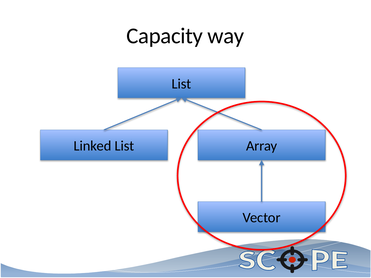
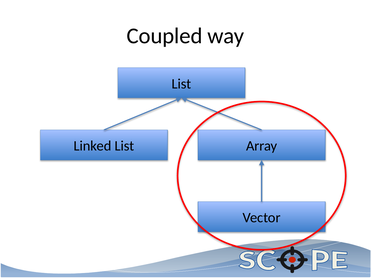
Capacity: Capacity -> Coupled (165, 36)
